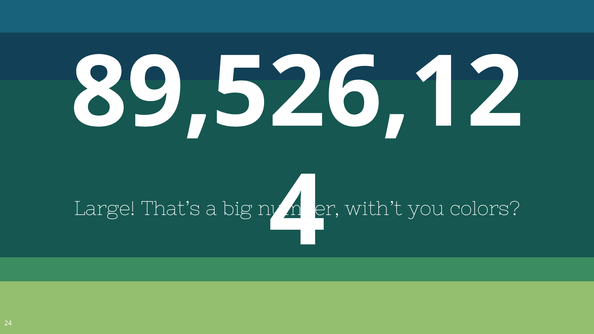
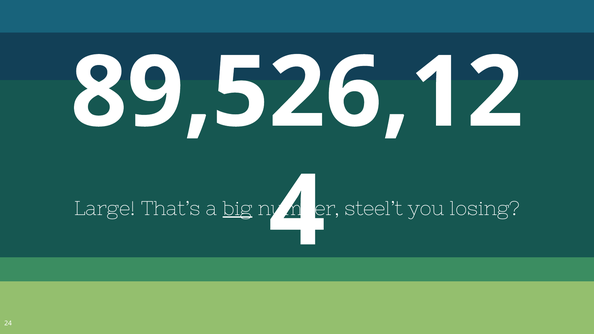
big underline: none -> present (238, 209)
with’t: with’t -> steel’t (374, 209)
colors: colors -> losing (485, 209)
